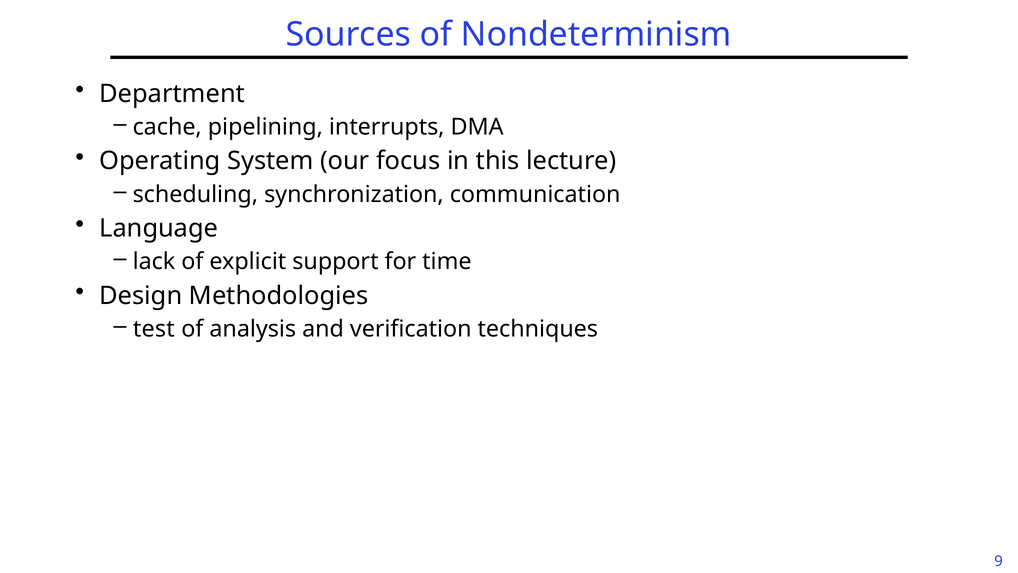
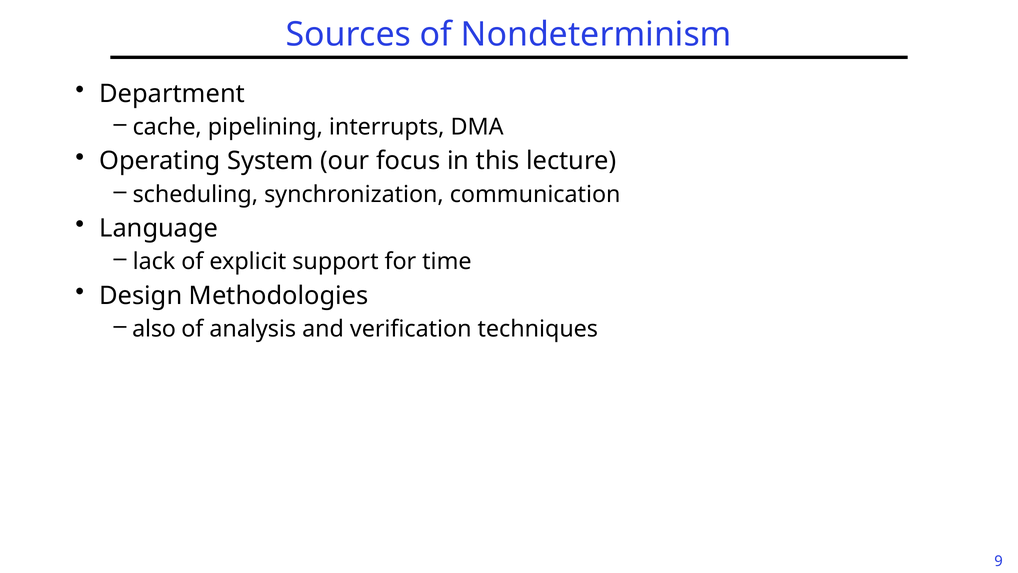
test: test -> also (154, 329)
